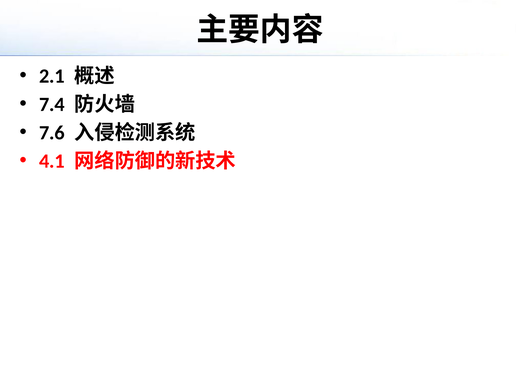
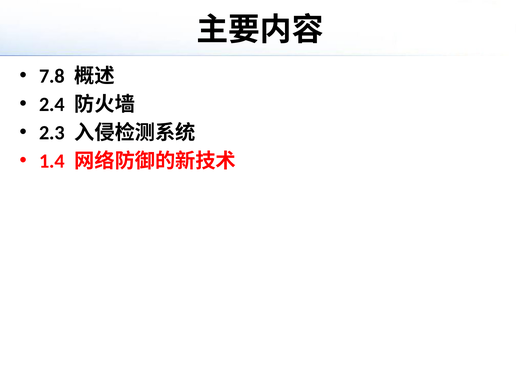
2.1: 2.1 -> 7.8 (52, 76)
7.4: 7.4 -> 2.4 (52, 104)
7.6: 7.6 -> 2.3 (52, 133)
4.1: 4.1 -> 1.4 (52, 161)
